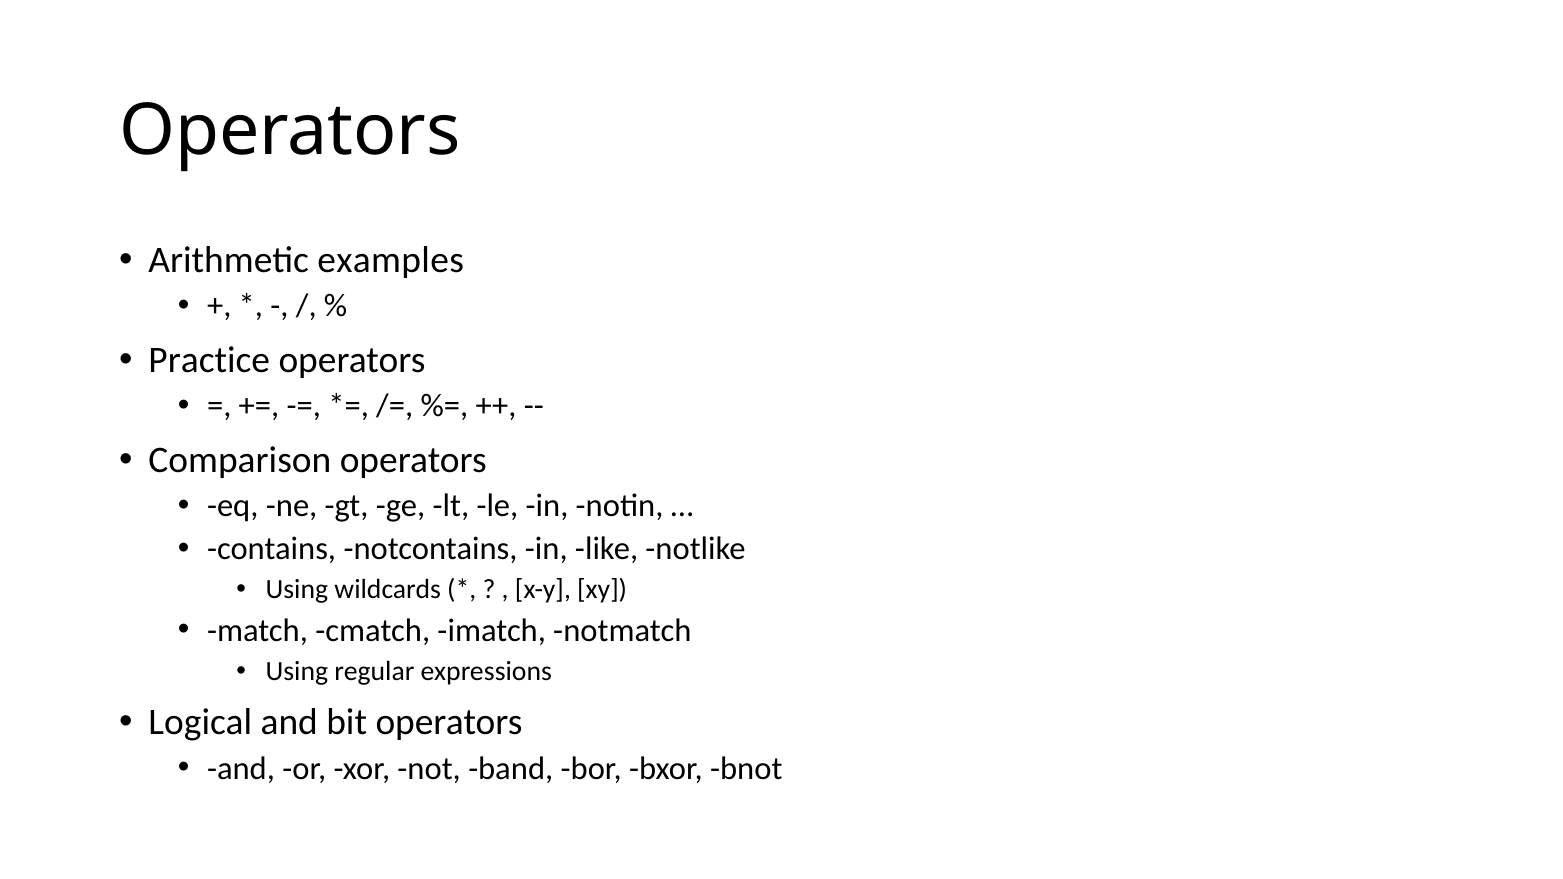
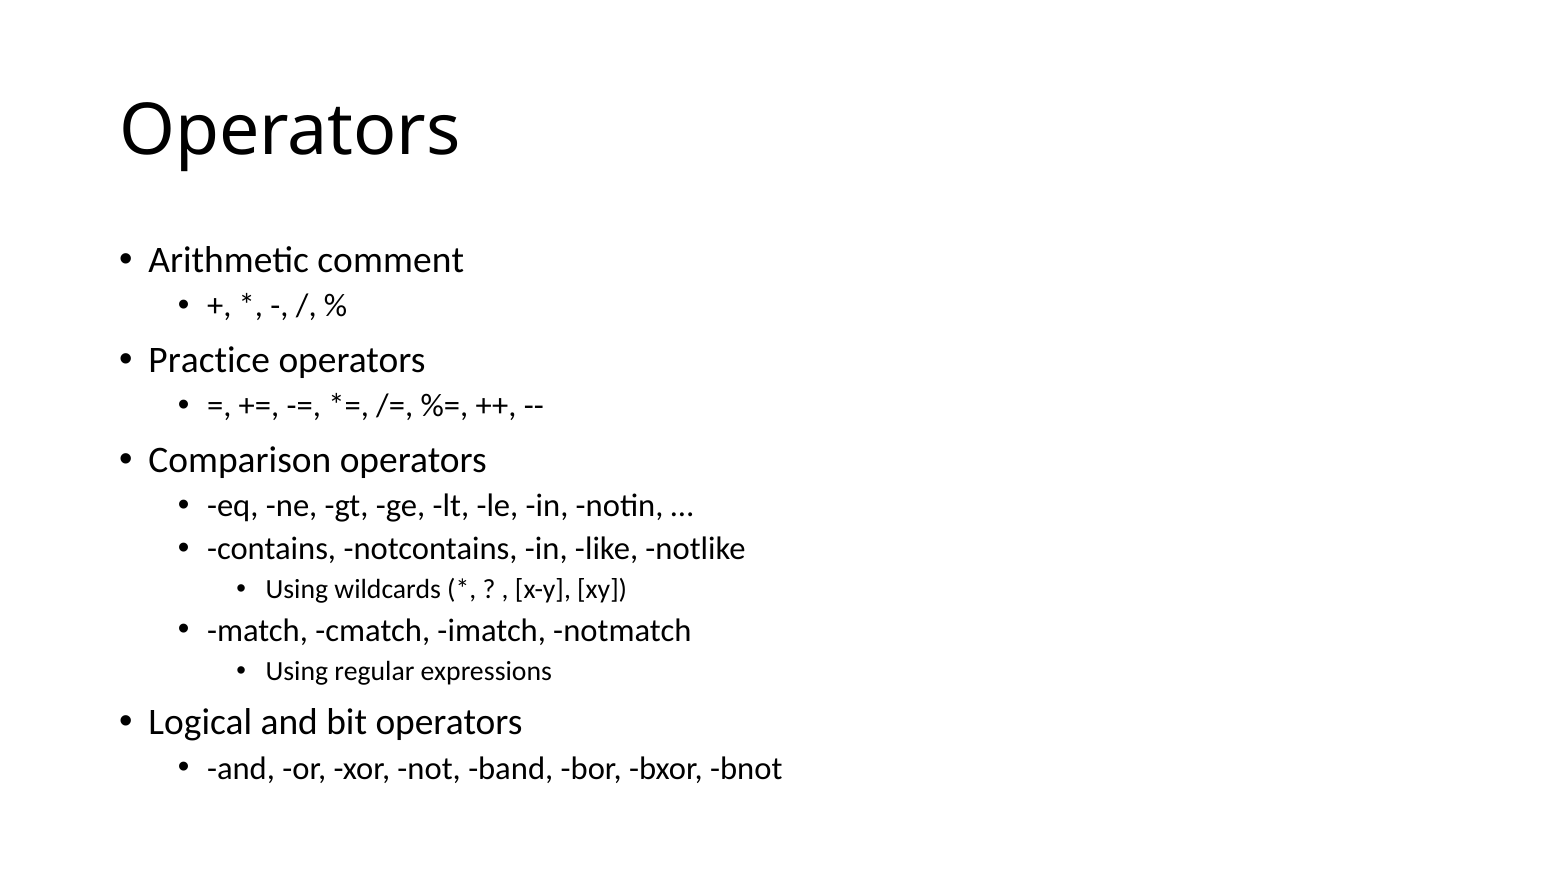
examples: examples -> comment (391, 260)
